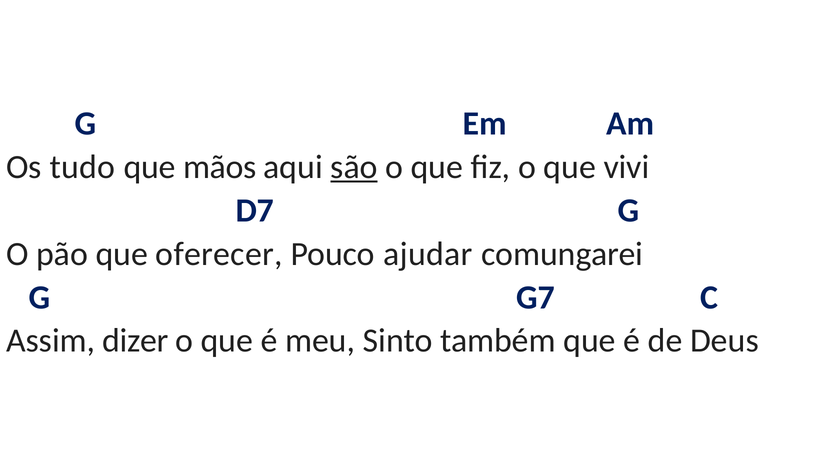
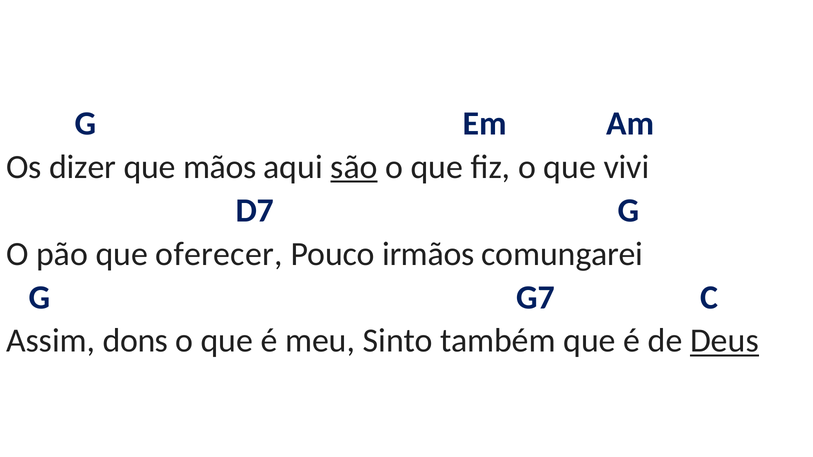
tudo: tudo -> dizer (83, 167)
ajudar: ajudar -> irmãos (428, 254)
dizer: dizer -> dons (135, 341)
Deus underline: none -> present (724, 341)
